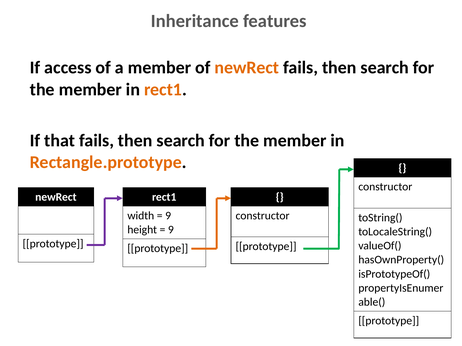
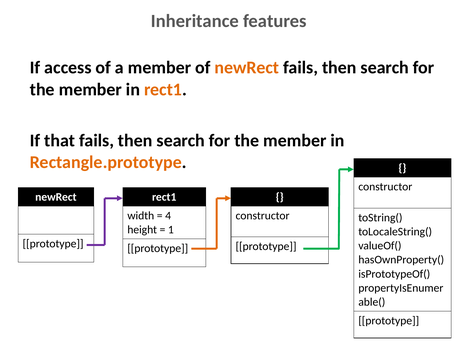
9: 9 -> 4 (168, 216)
9: 9 -> 1 (171, 230)
